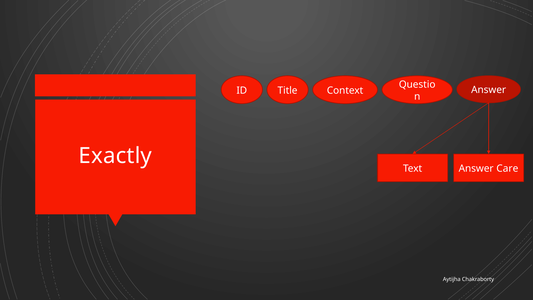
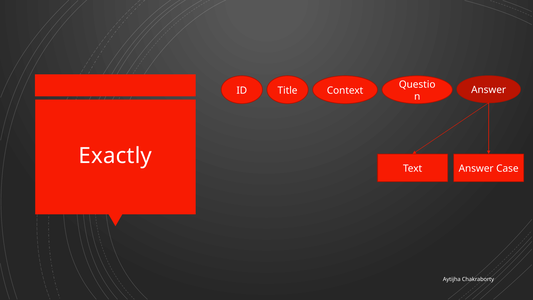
Care: Care -> Case (507, 168)
